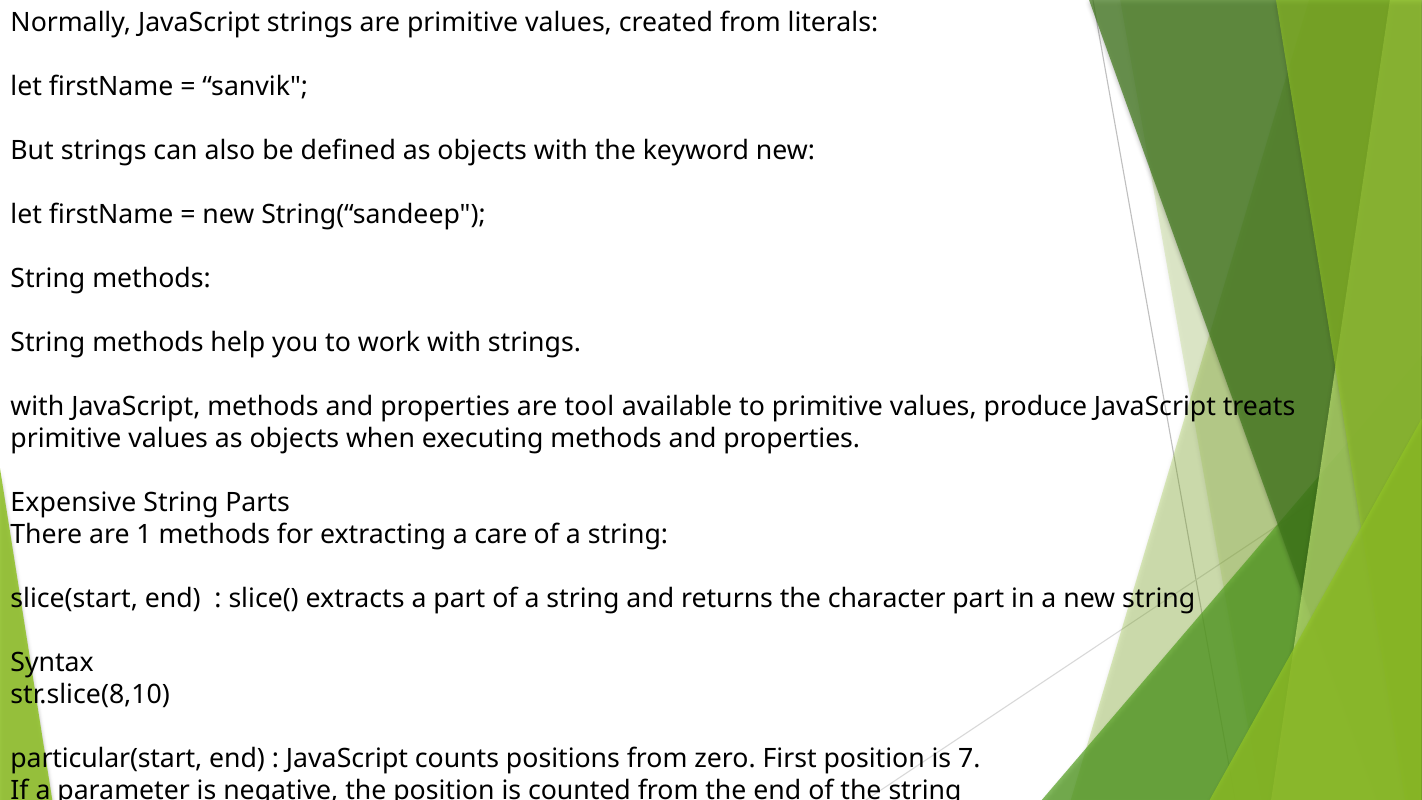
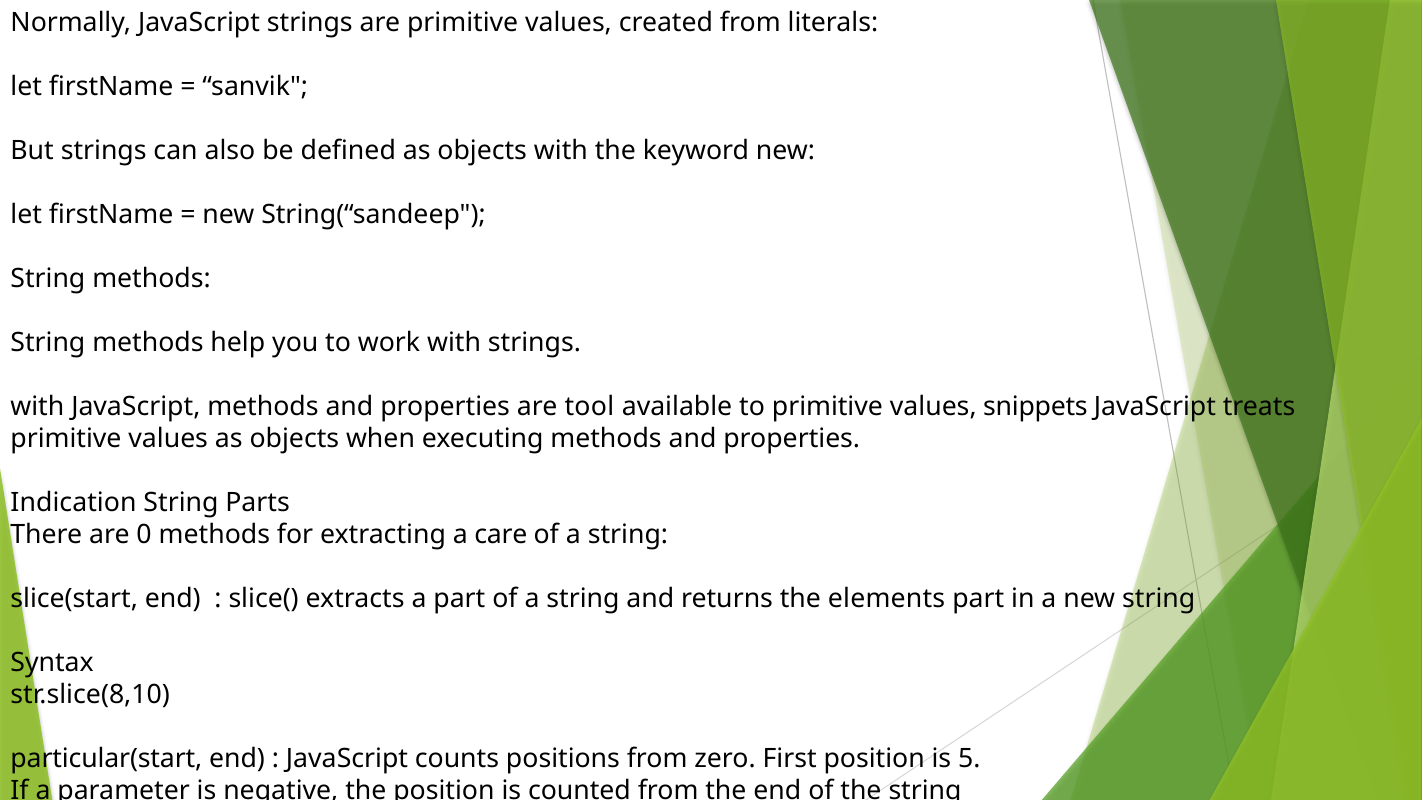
produce: produce -> snippets (1035, 407)
Expensive: Expensive -> Indication (73, 503)
1: 1 -> 0 (144, 535)
character: character -> elements (887, 599)
7: 7 -> 5 (969, 759)
